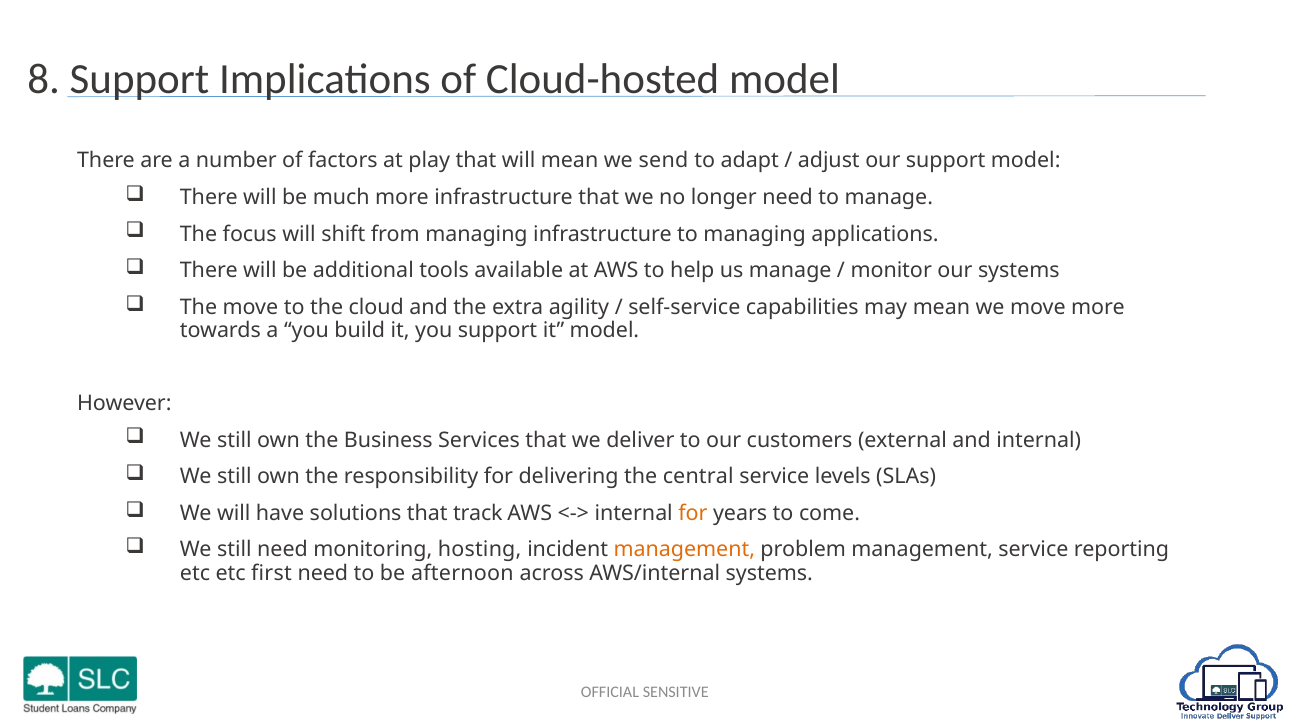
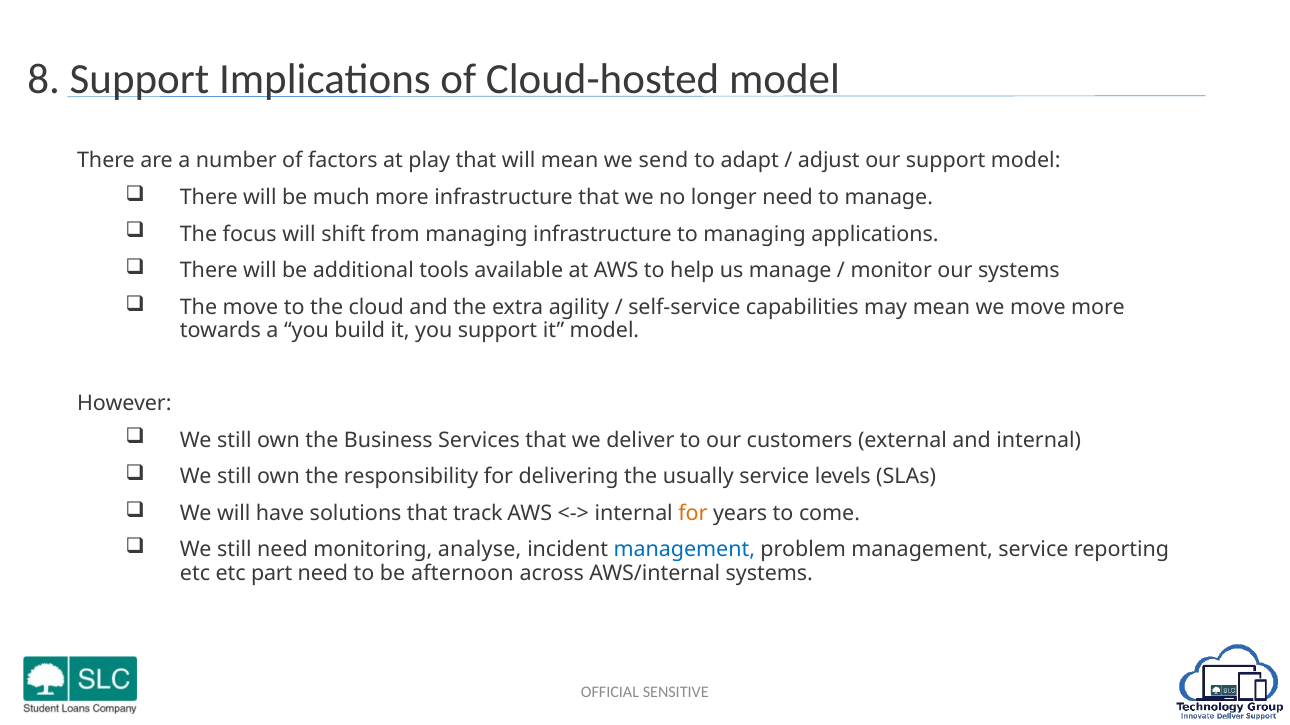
central: central -> usually (698, 477)
hosting: hosting -> analyse (480, 550)
management colour: orange -> blue (684, 550)
first: first -> part (272, 573)
